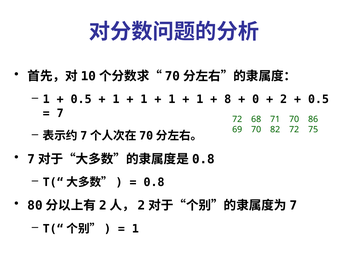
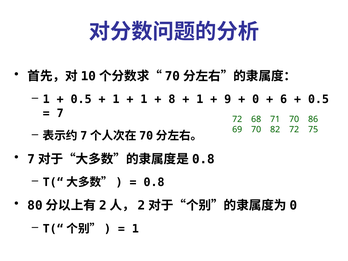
1: 1 -> 8 (172, 99)
8: 8 -> 9 (228, 99)
2: 2 -> 6 (284, 99)
7: 7 -> 0 (294, 206)
